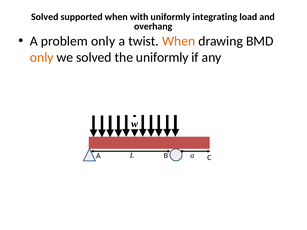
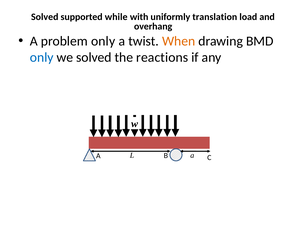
supported when: when -> while (116, 17)
integrating: integrating -> translation (215, 17)
only colour: orange -> blue (42, 58)
the uniformly: uniformly -> reactions (162, 58)
